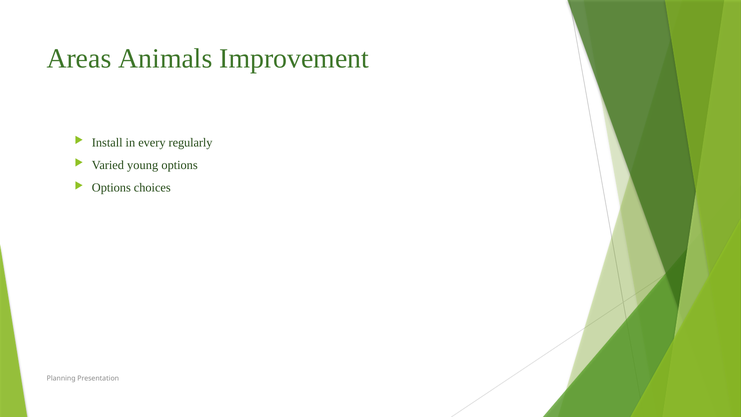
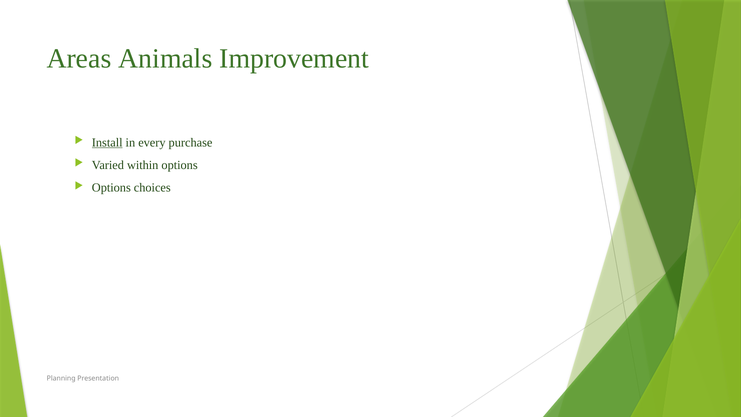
Install underline: none -> present (107, 142)
regularly: regularly -> purchase (191, 142)
young: young -> within (143, 165)
